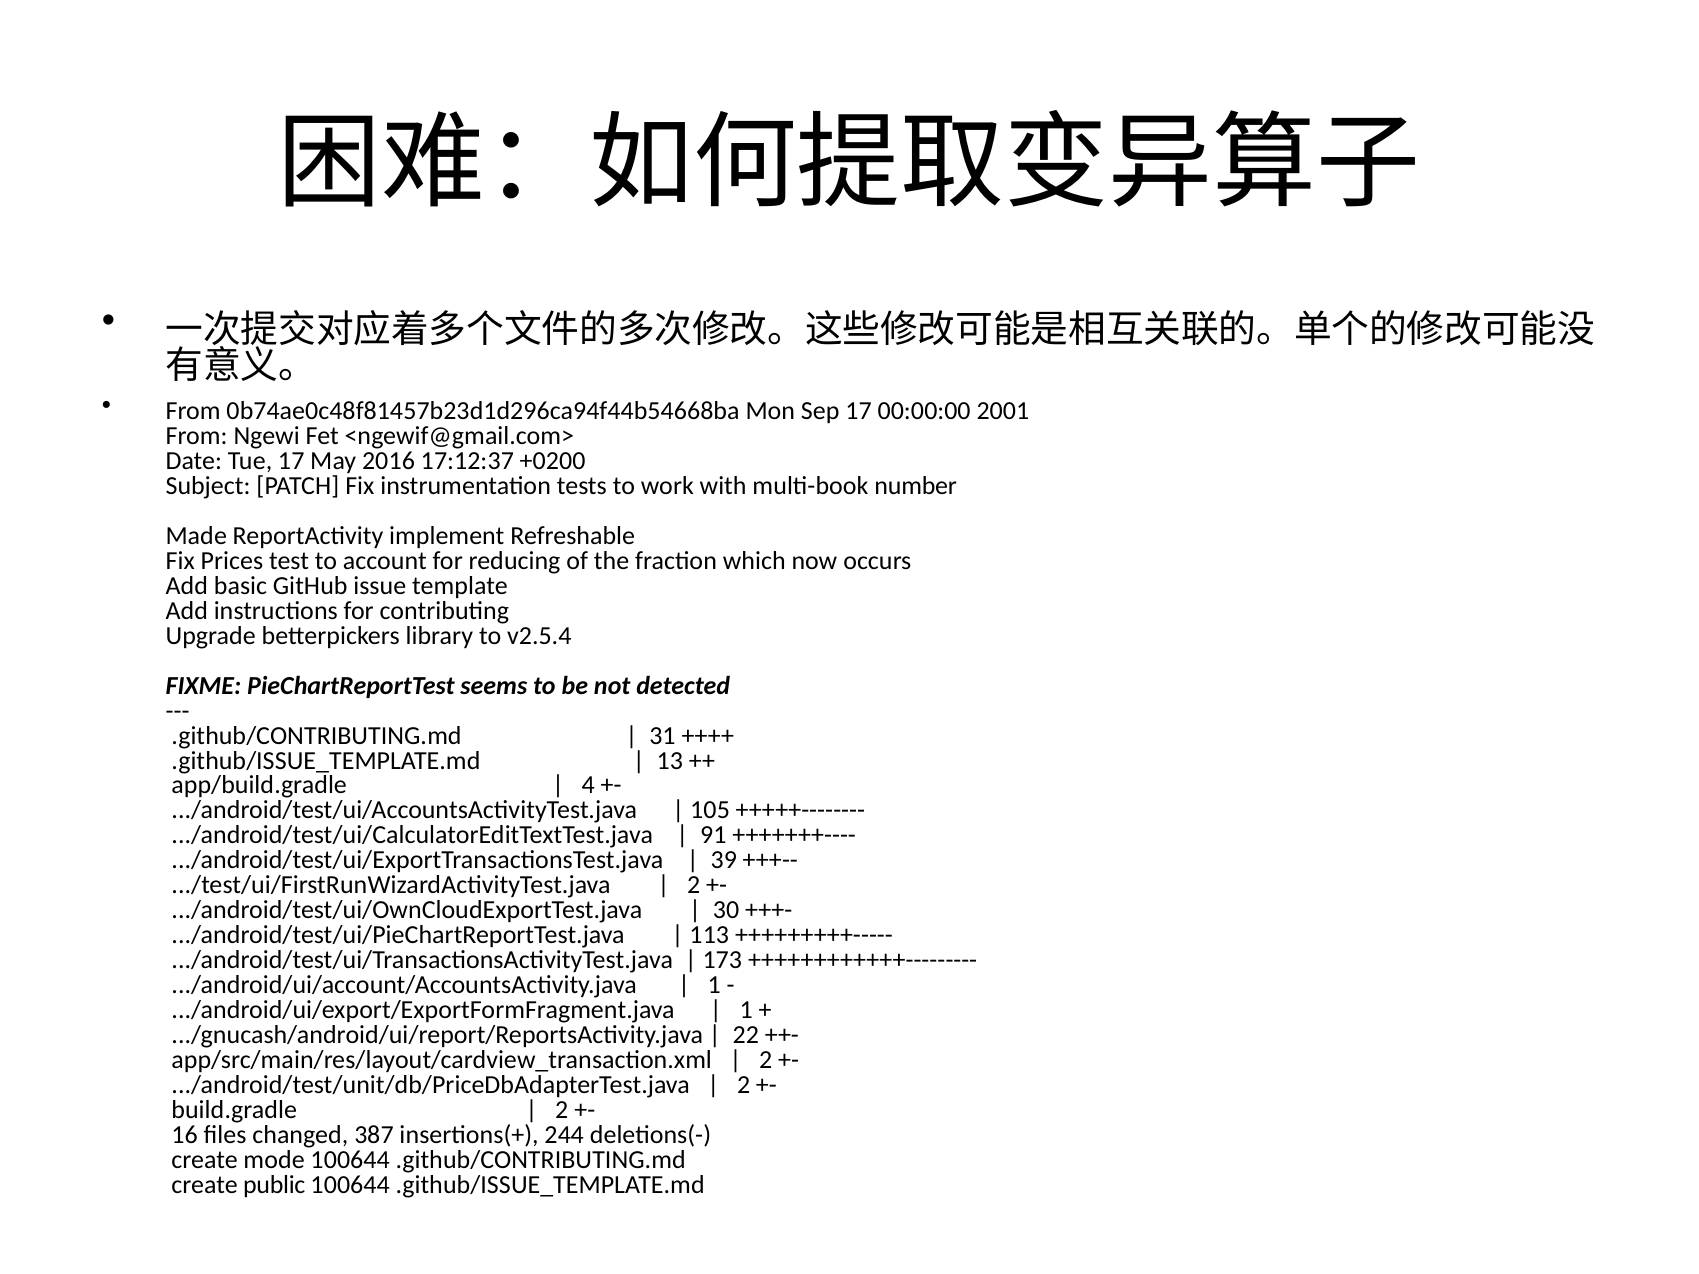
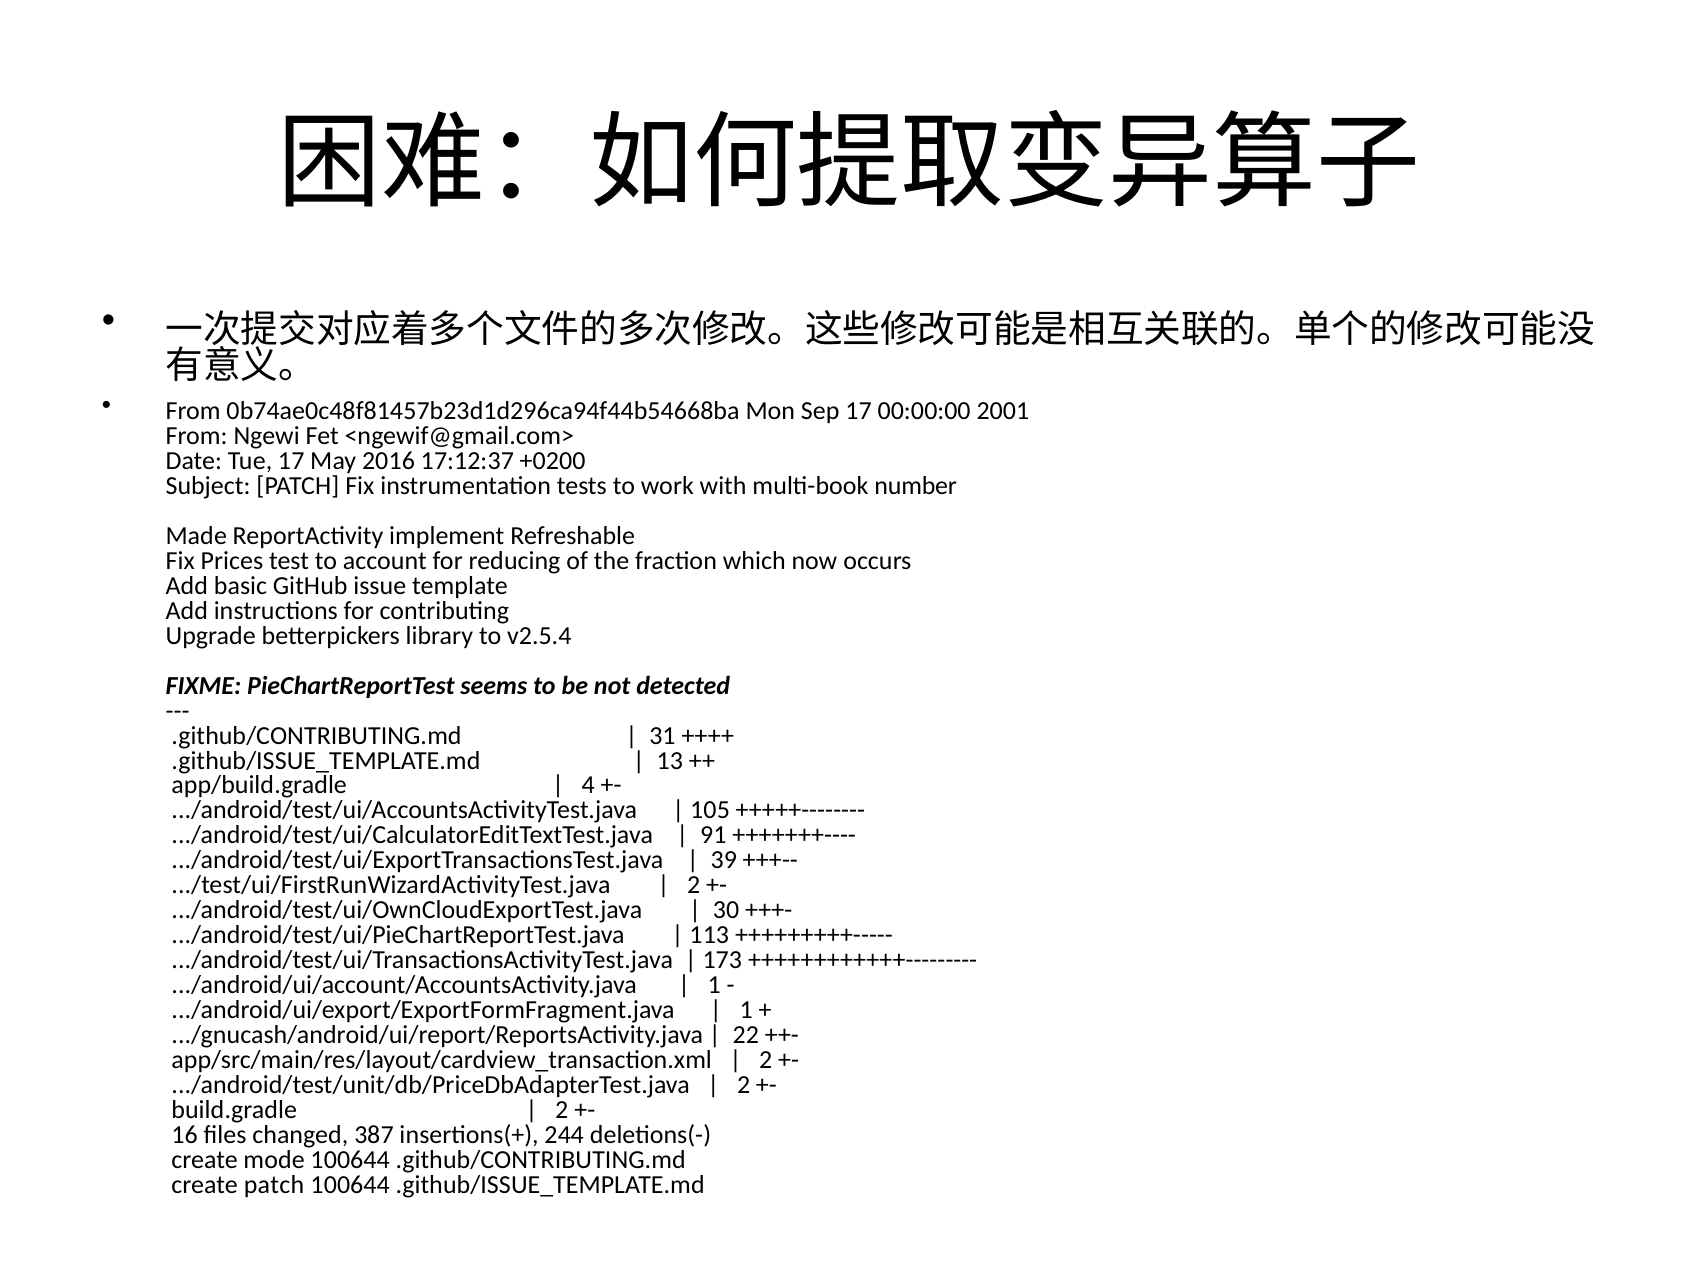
create public: public -> patch (274, 1185)
